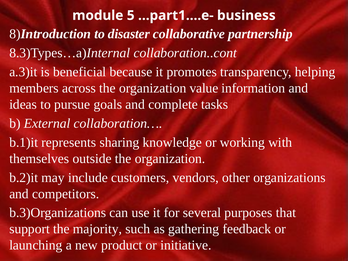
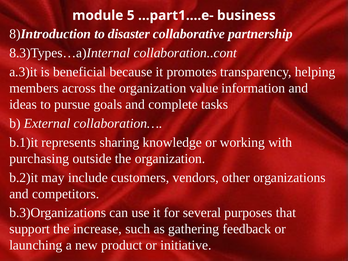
themselves: themselves -> purchasing (39, 159)
majority: majority -> increase (97, 229)
